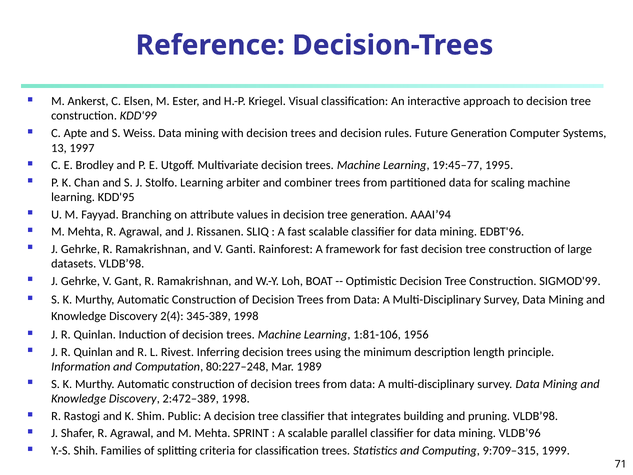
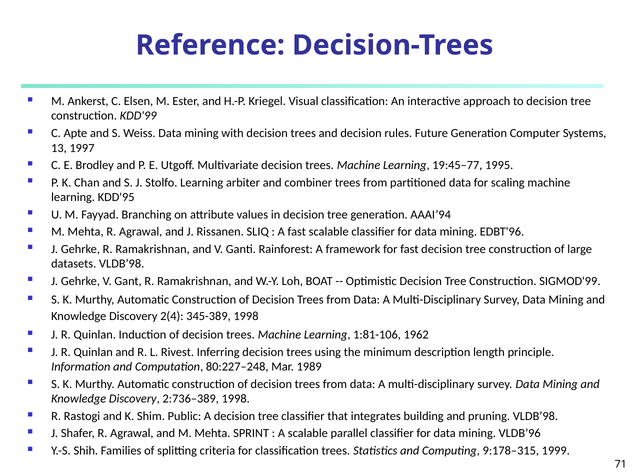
1956: 1956 -> 1962 (416, 335)
2:472–389: 2:472–389 -> 2:736–389 (191, 399)
9:709–315: 9:709–315 -> 9:178–315 (511, 450)
